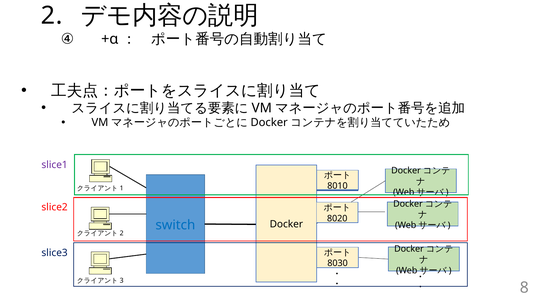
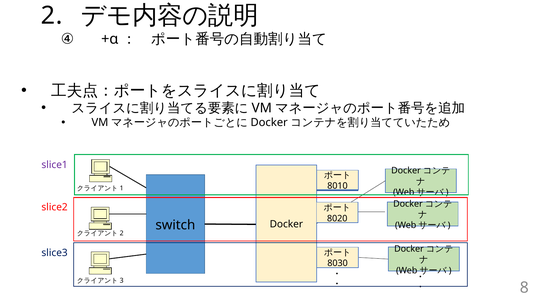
switch colour: blue -> black (175, 225)
